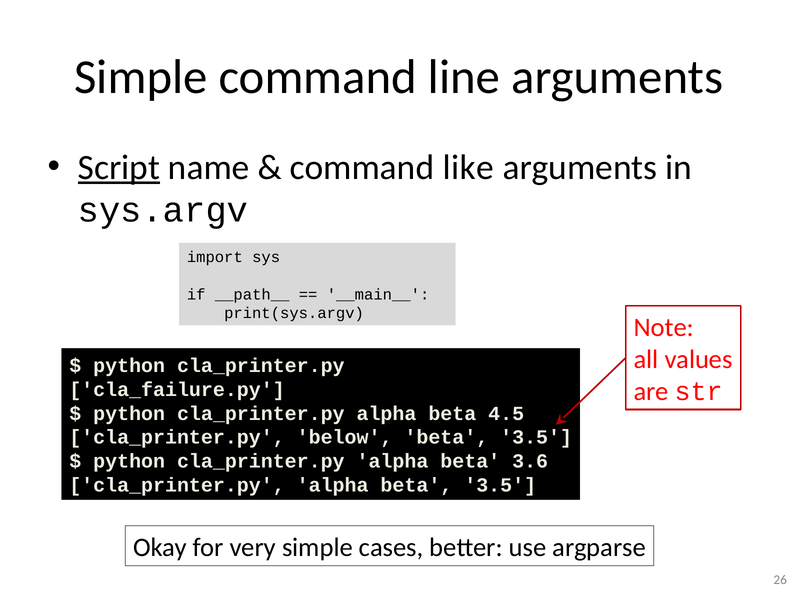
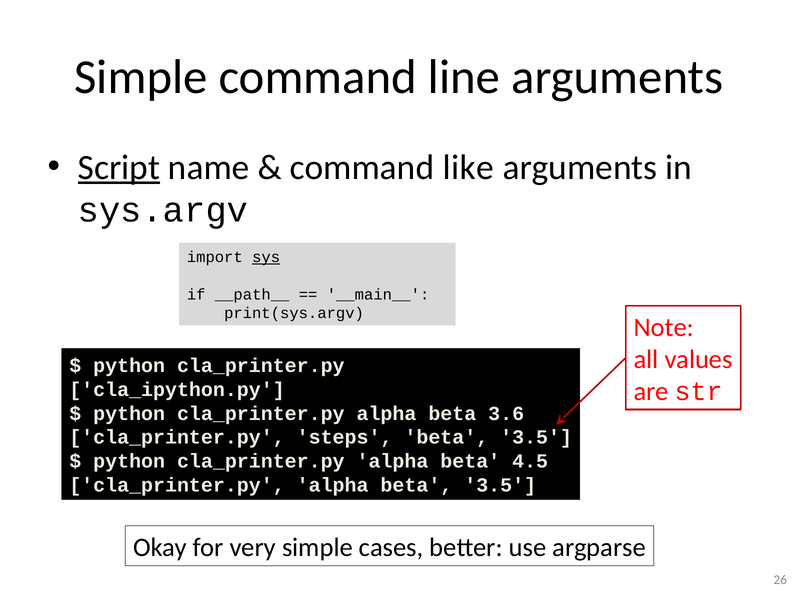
sys underline: none -> present (266, 257)
cla_failure.py: cla_failure.py -> cla_ipython.py (177, 389)
4.5: 4.5 -> 3.6 (506, 413)
below: below -> steps (345, 437)
3.6: 3.6 -> 4.5 (530, 461)
